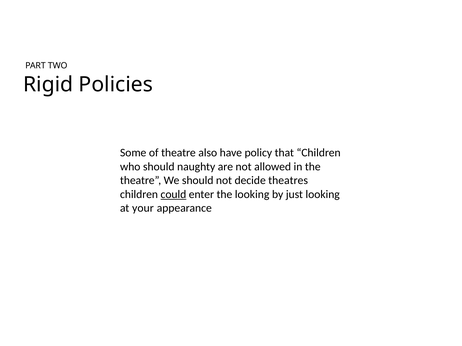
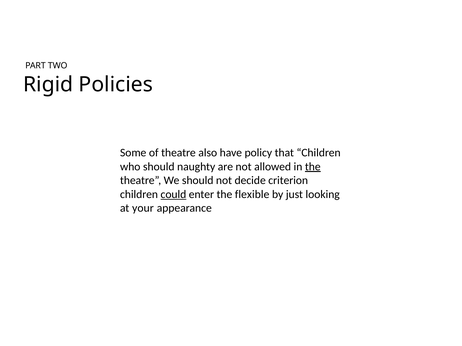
the underline: none -> present (313, 167)
theatres: theatres -> criterion (288, 181)
the looking: looking -> flexible (252, 195)
